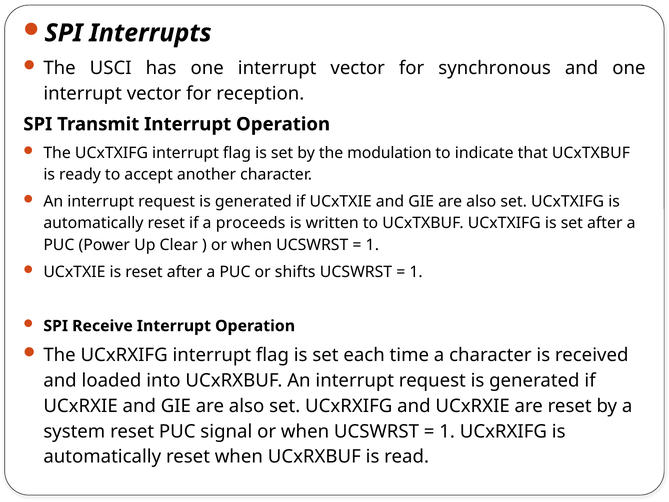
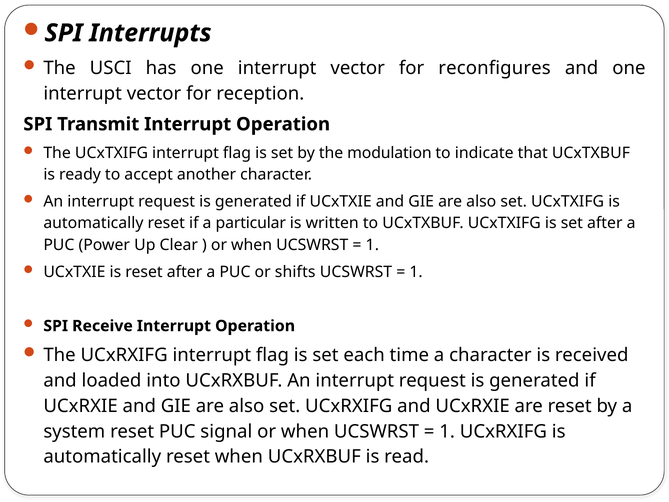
synchronous: synchronous -> reconfigures (495, 68)
proceeds: proceeds -> particular (251, 223)
